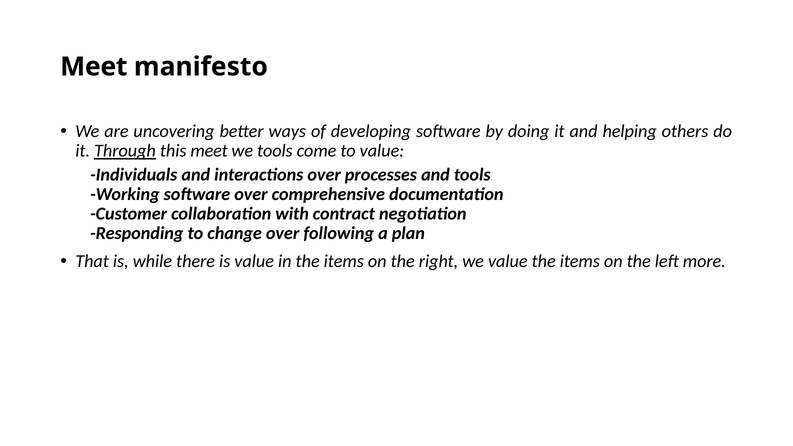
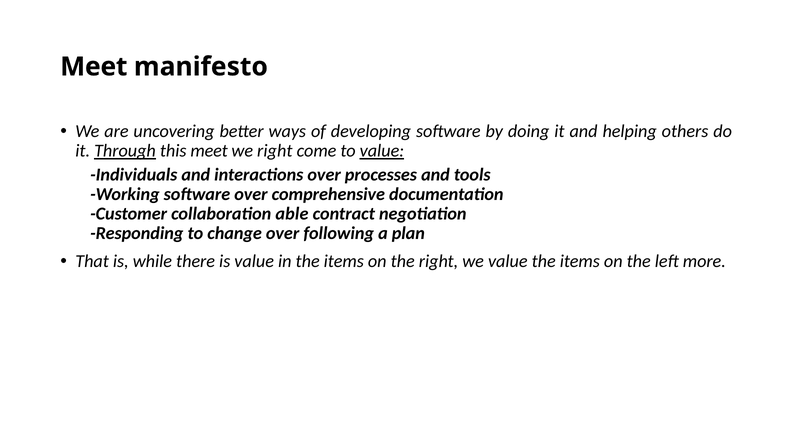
we tools: tools -> right (275, 151)
value underline: none -> present (382, 151)
with: with -> able (292, 214)
